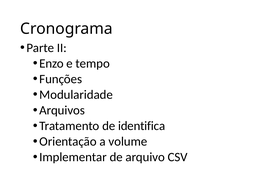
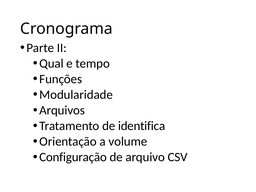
Enzo: Enzo -> Qual (51, 63)
Implementar: Implementar -> Configuração (73, 157)
